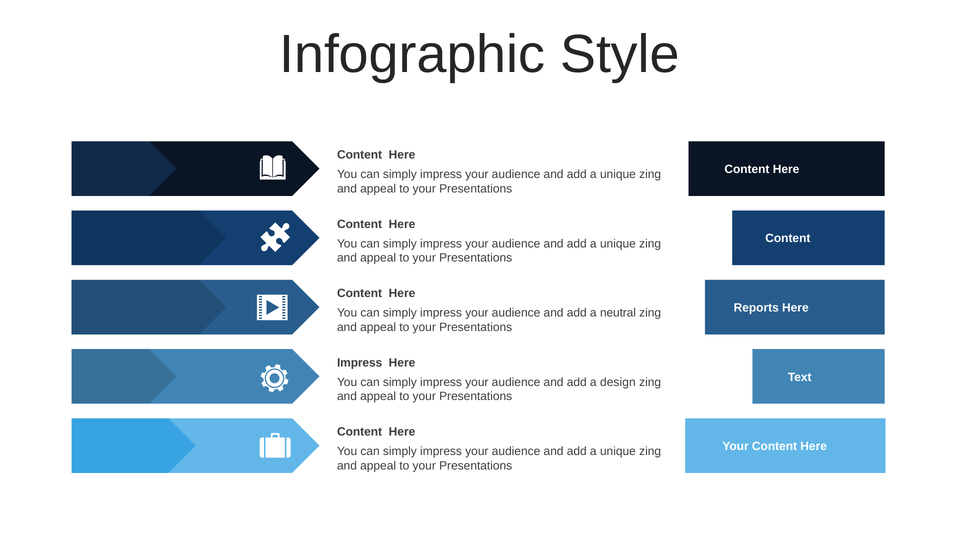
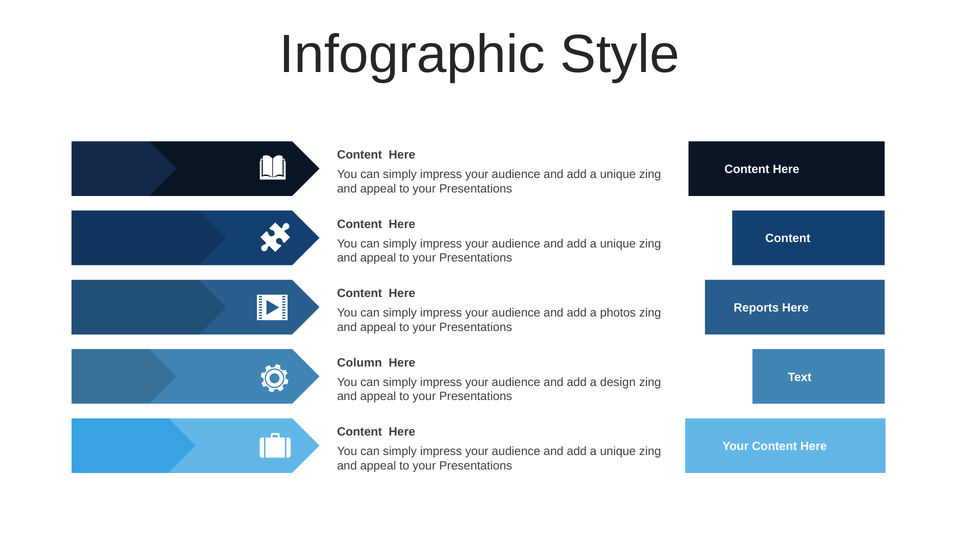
neutral: neutral -> photos (618, 313)
Impress: Impress -> Column (360, 363)
